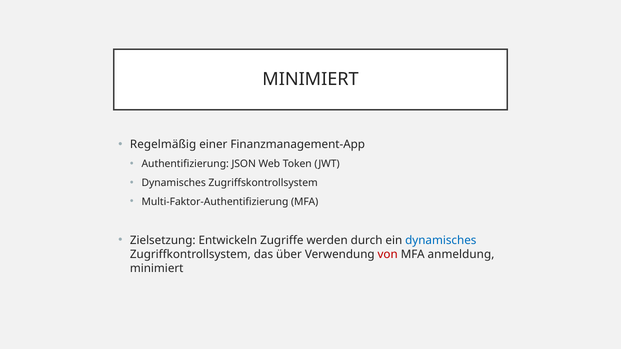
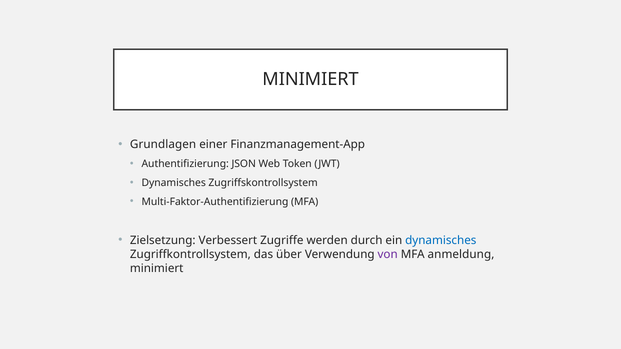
Regelmäßig: Regelmäßig -> Grundlagen (163, 144)
Entwickeln: Entwickeln -> Verbessert (228, 240)
von colour: red -> purple (388, 254)
